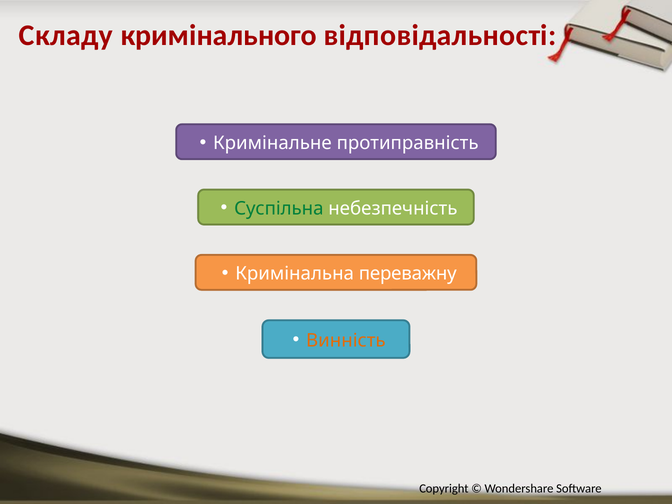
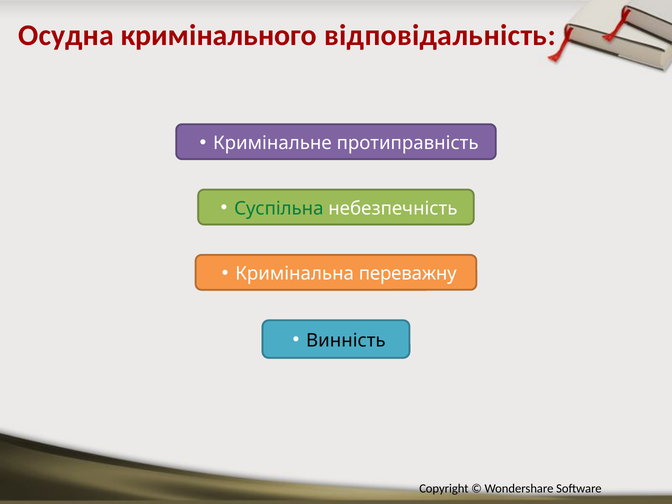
Складу: Складу -> Осудна (66, 35)
відповідальності: відповідальності -> відповідальність (440, 35)
Винність colour: orange -> black (346, 340)
